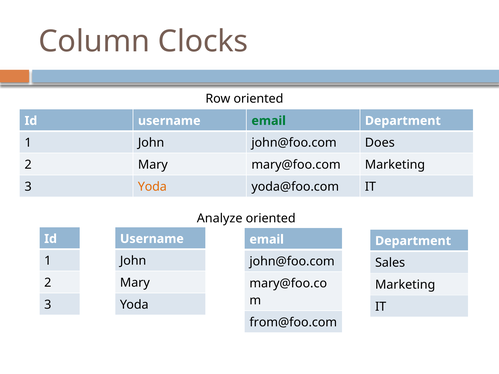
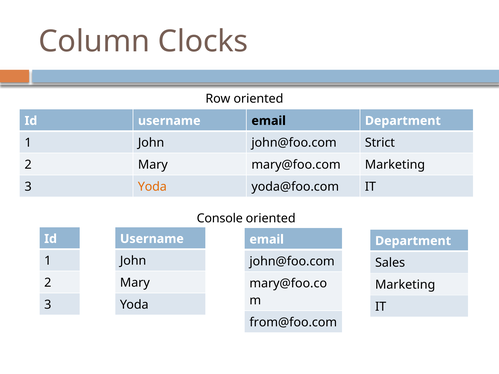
email colour: green -> black (269, 121)
Does: Does -> Strict (380, 143)
Analyze: Analyze -> Console (220, 219)
